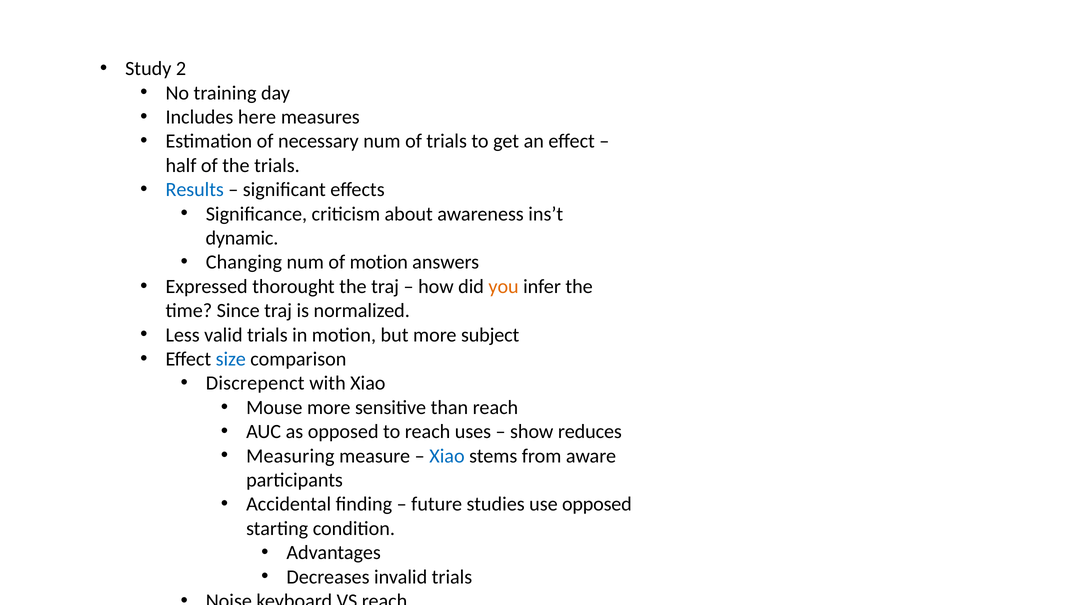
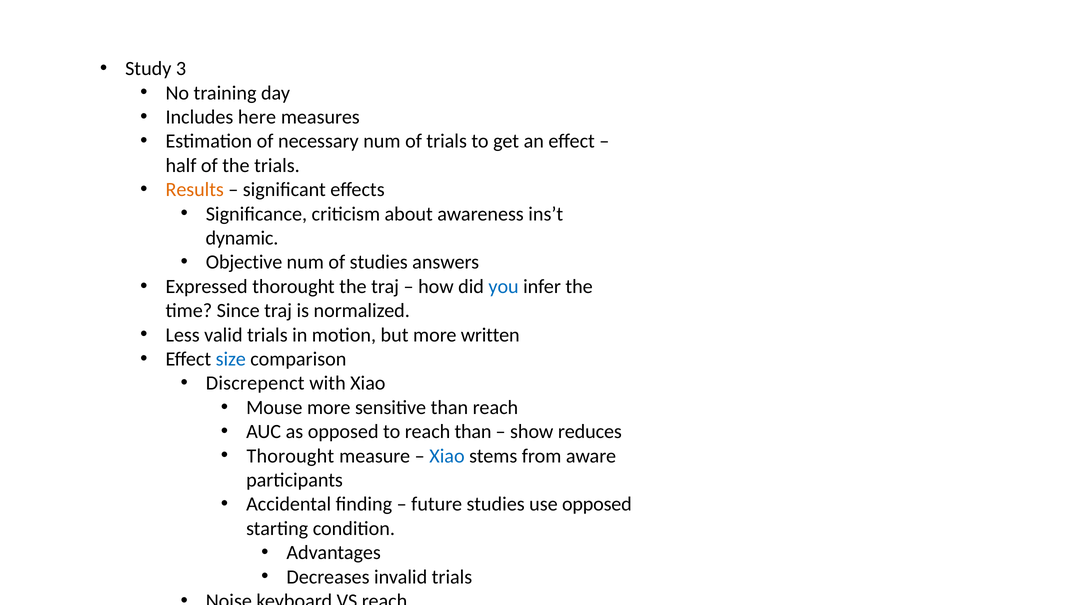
2: 2 -> 3 (181, 69)
Results colour: blue -> orange (195, 190)
Changing: Changing -> Objective (244, 262)
of motion: motion -> studies (379, 262)
you colour: orange -> blue (504, 286)
subject: subject -> written (490, 335)
reach uses: uses -> than (473, 431)
Measuring: Measuring -> Thorought (290, 456)
